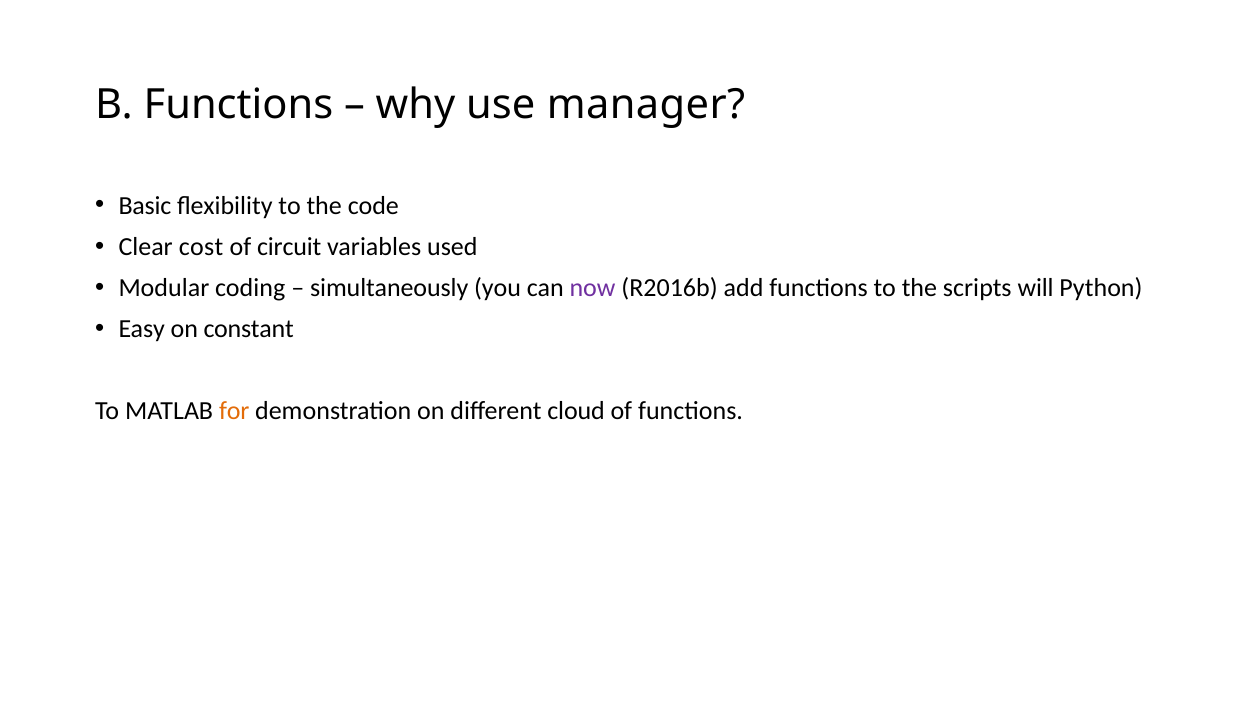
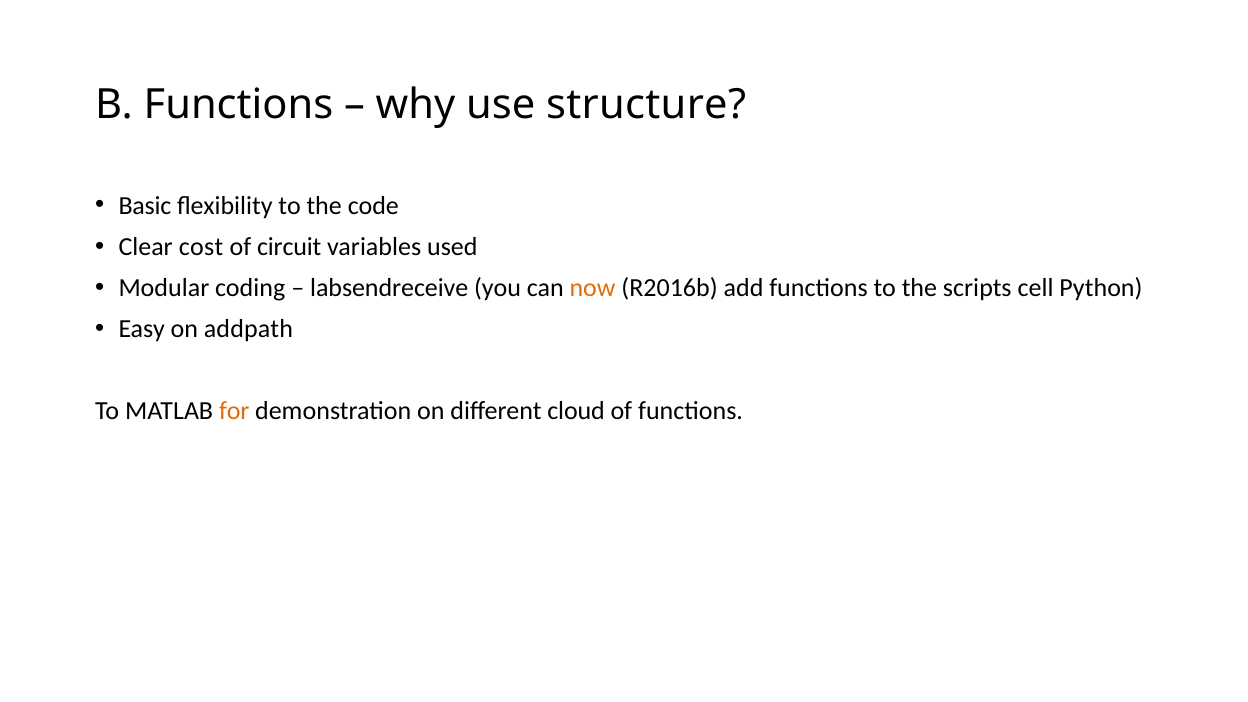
manager: manager -> structure (646, 105)
simultaneously: simultaneously -> labsendreceive (389, 288)
now colour: purple -> orange (593, 288)
will: will -> cell (1036, 288)
constant: constant -> addpath (248, 329)
